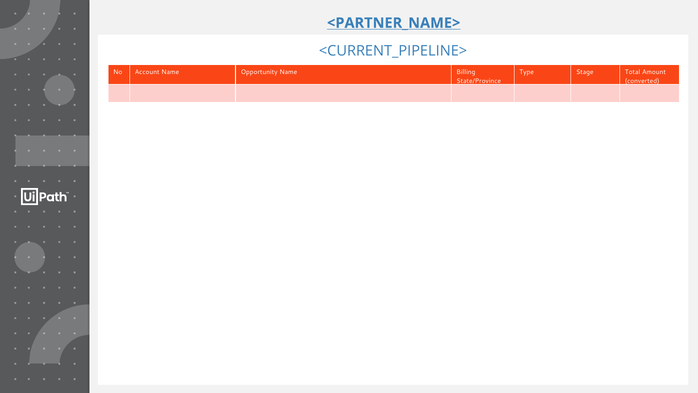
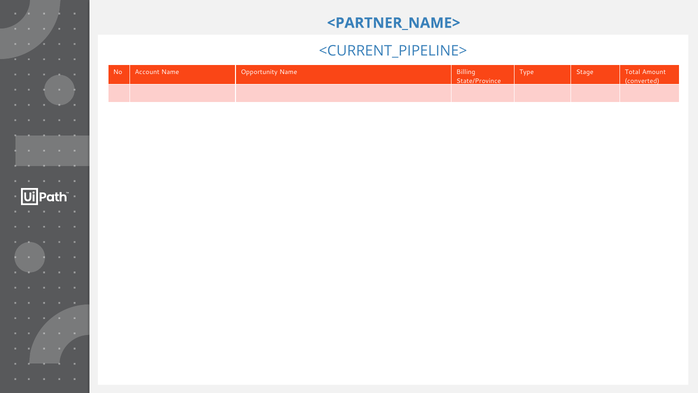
<PARTNER_NAME> underline: present -> none (394, 23)
